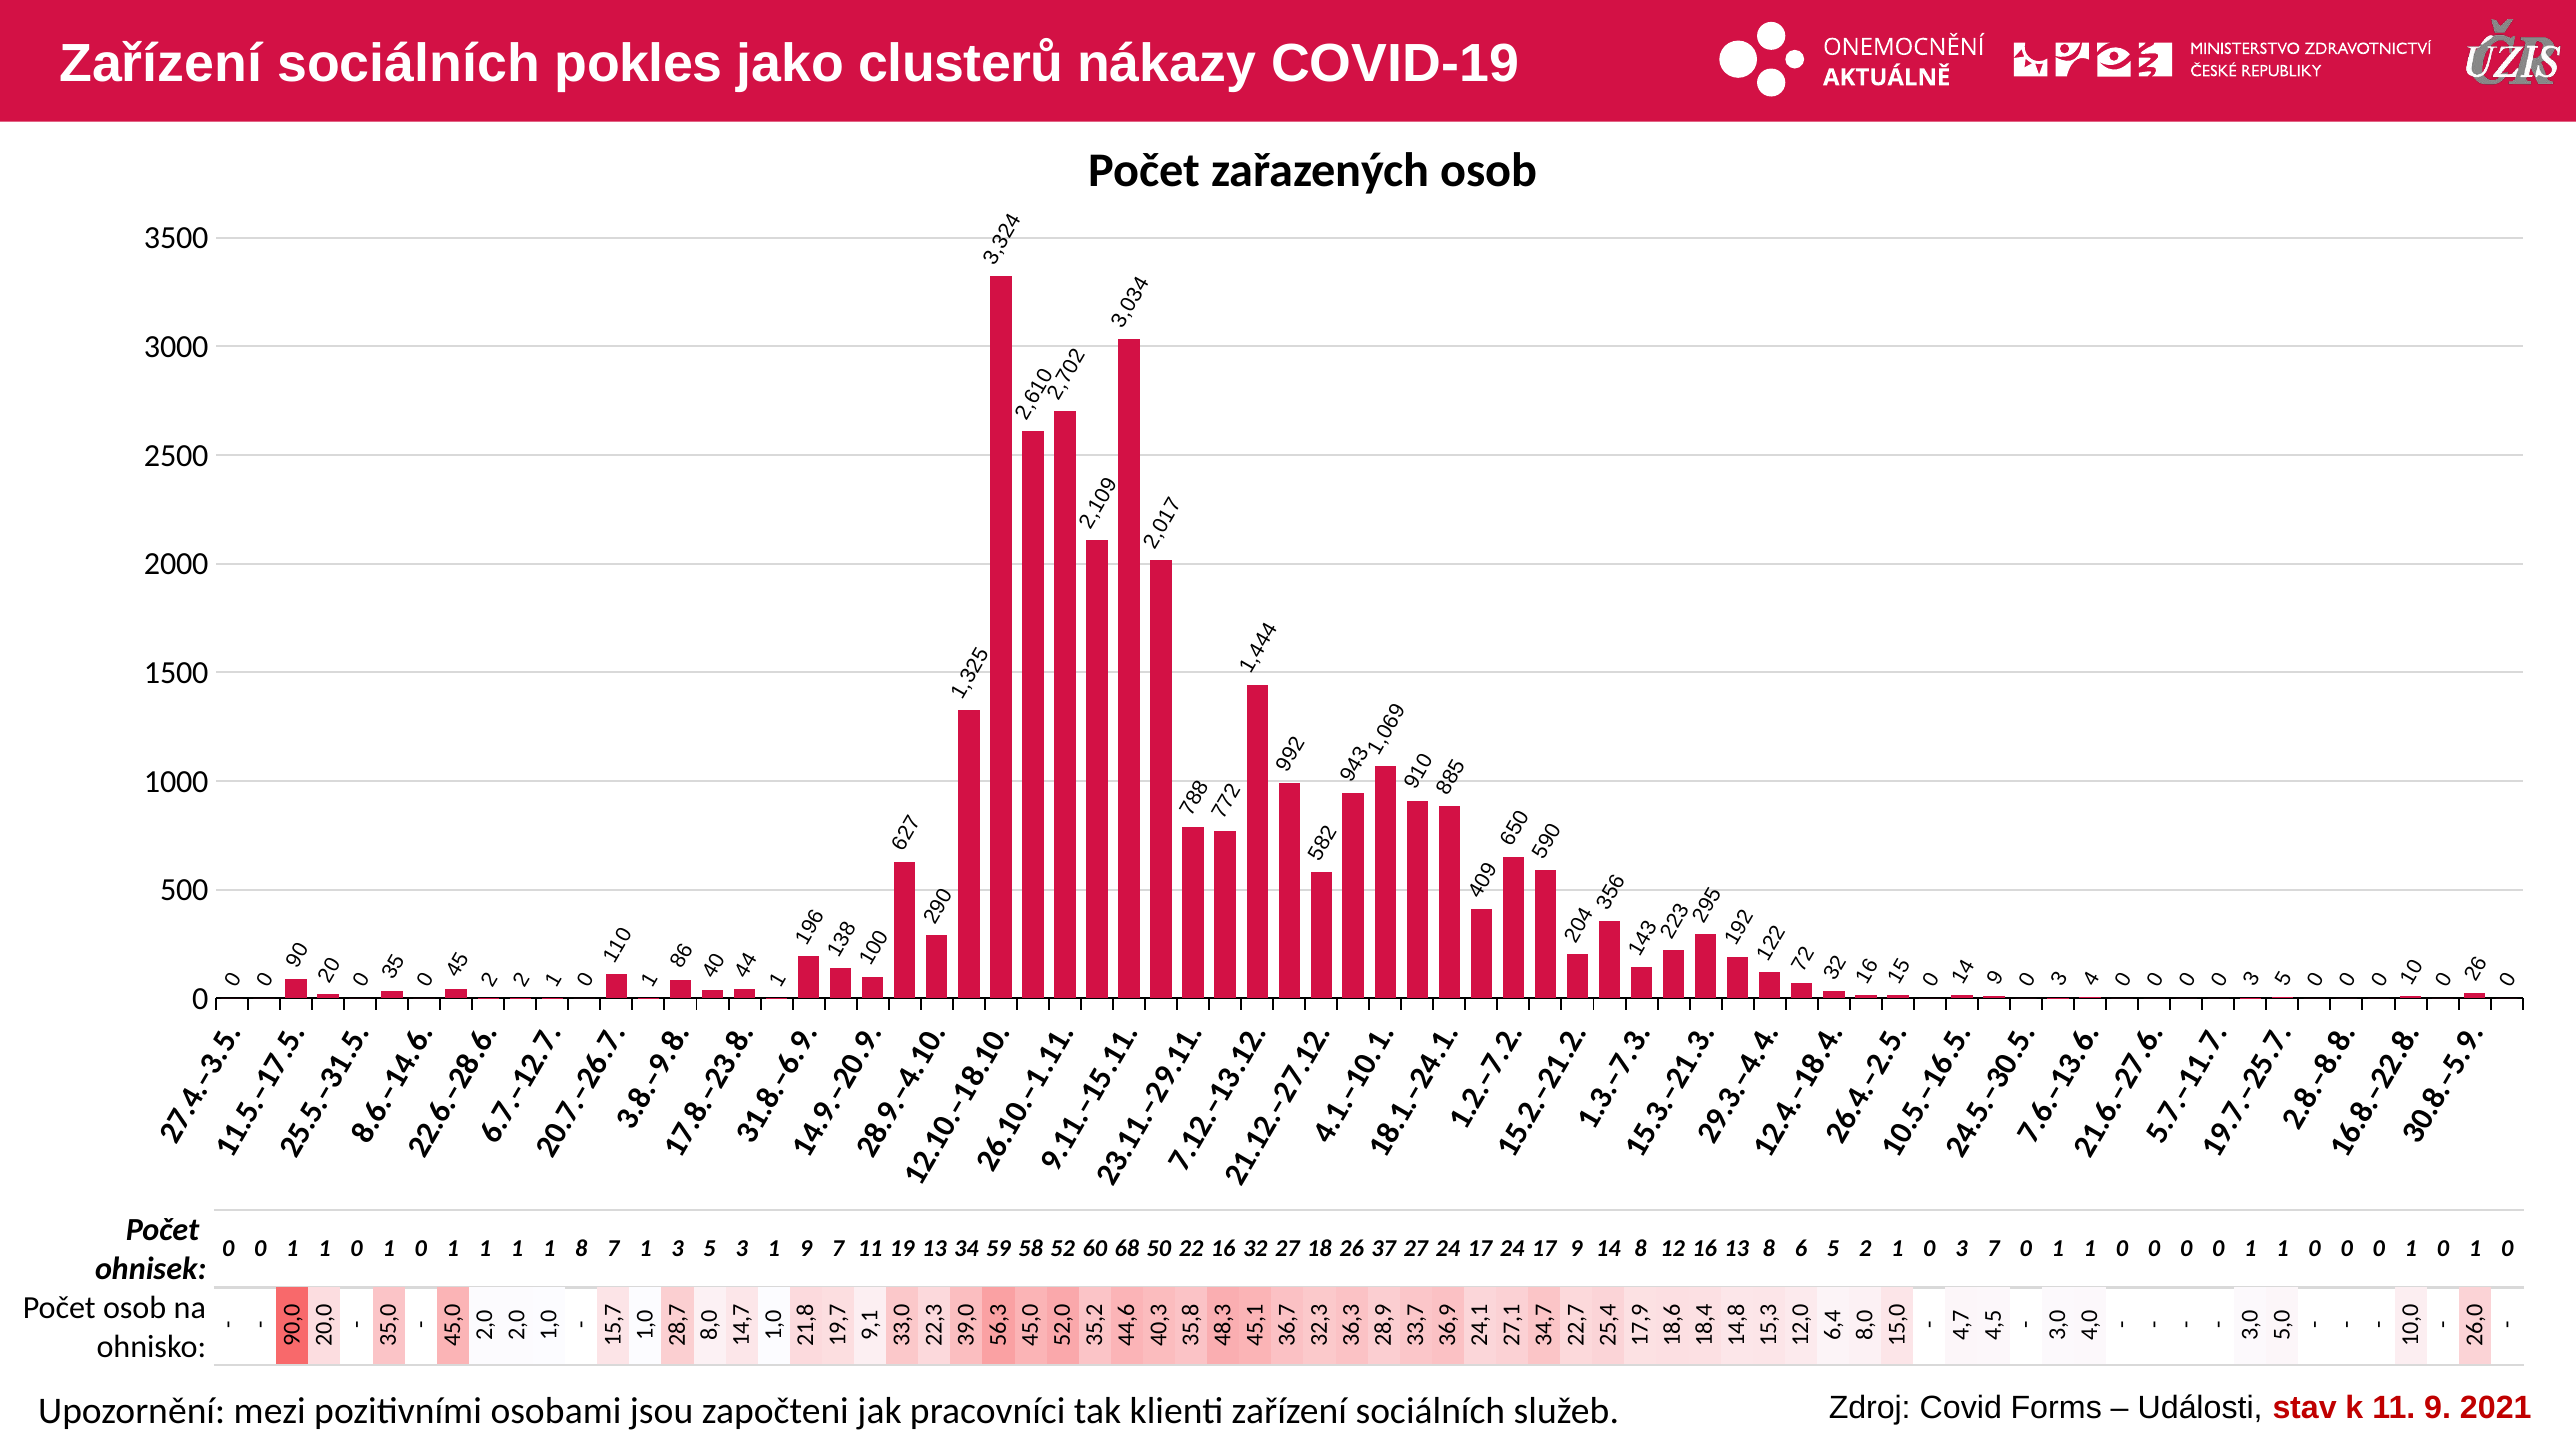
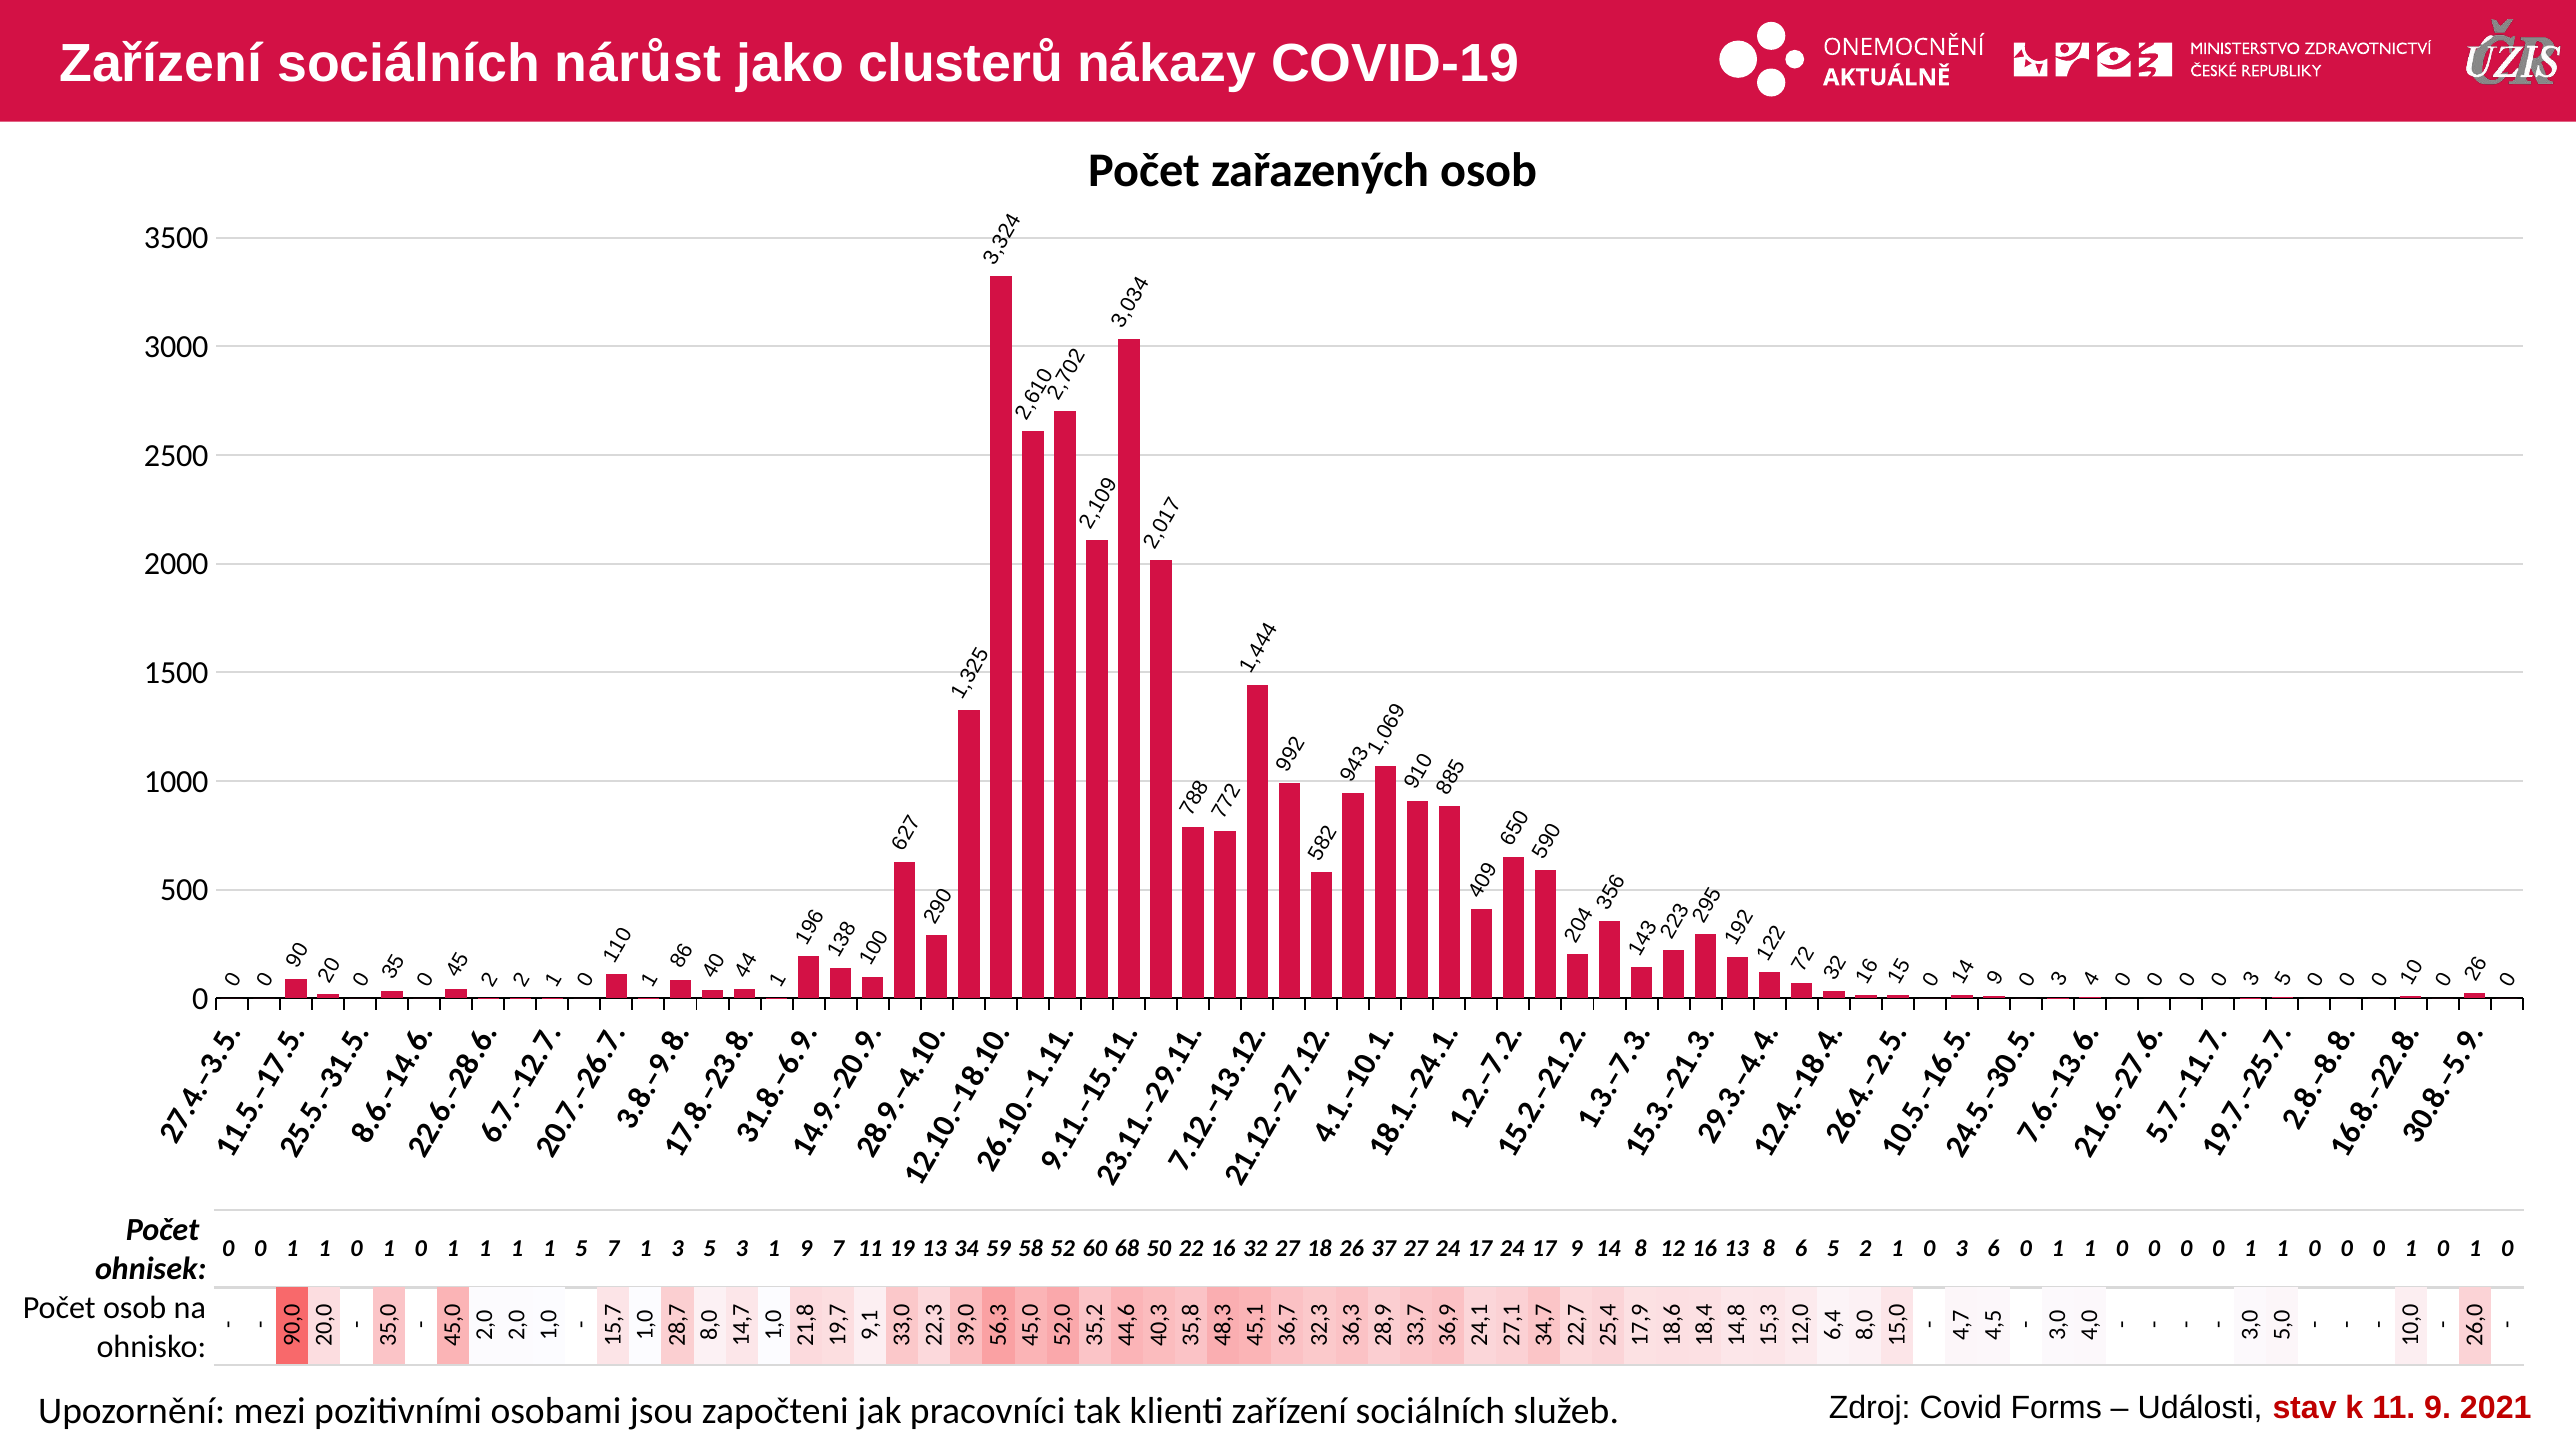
pokles: pokles -> nárůst (638, 64)
1 1 8: 8 -> 5 (581, 1248)
0 3 7: 7 -> 6 (1994, 1248)
